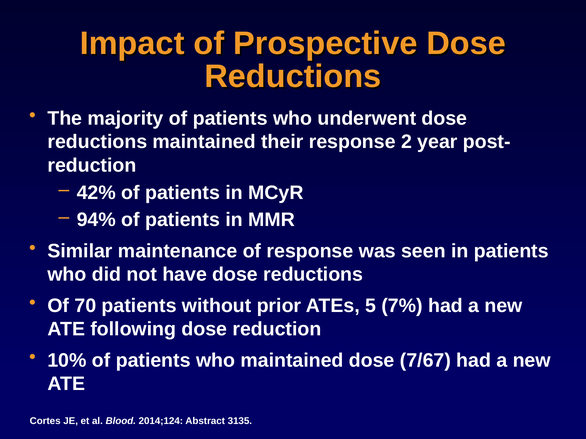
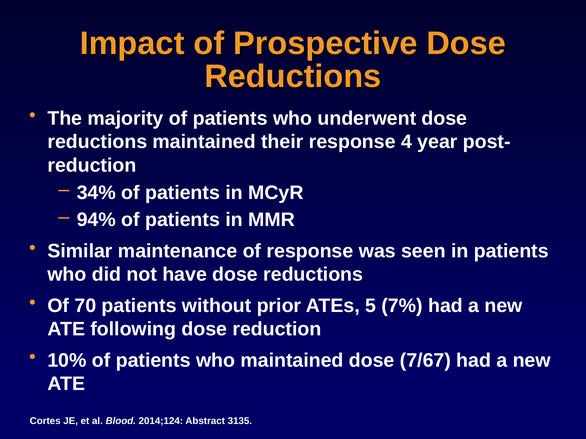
2: 2 -> 4 (407, 142)
42%: 42% -> 34% (96, 193)
